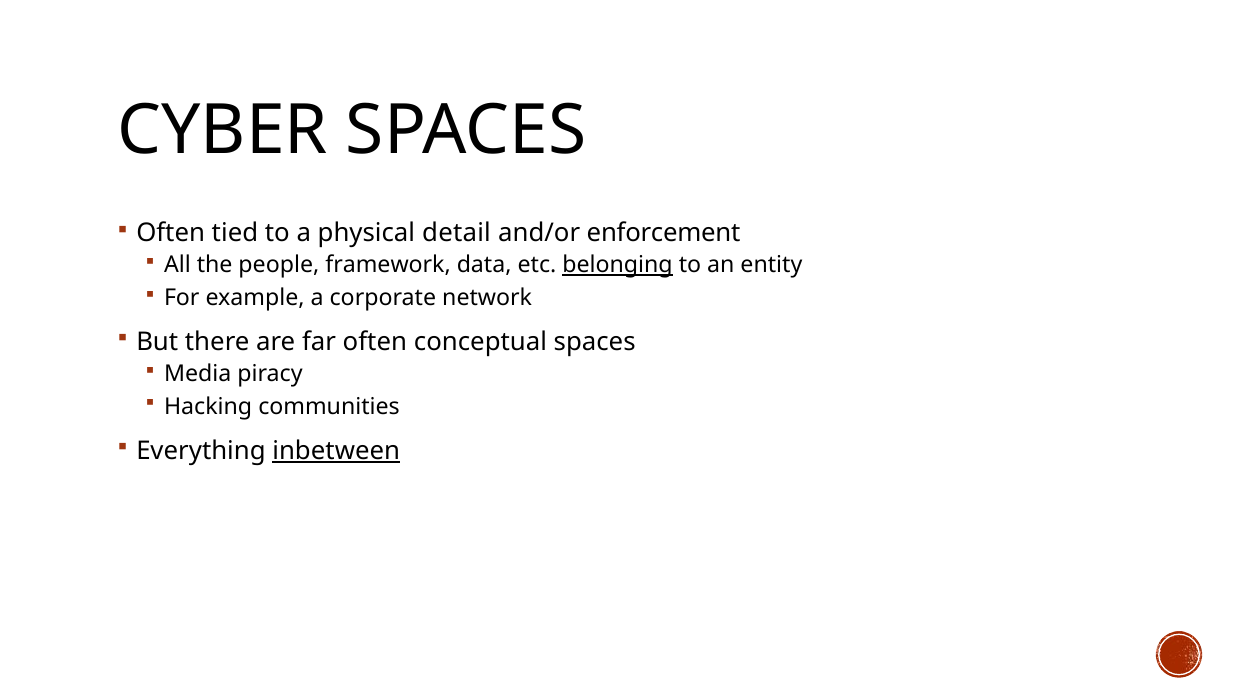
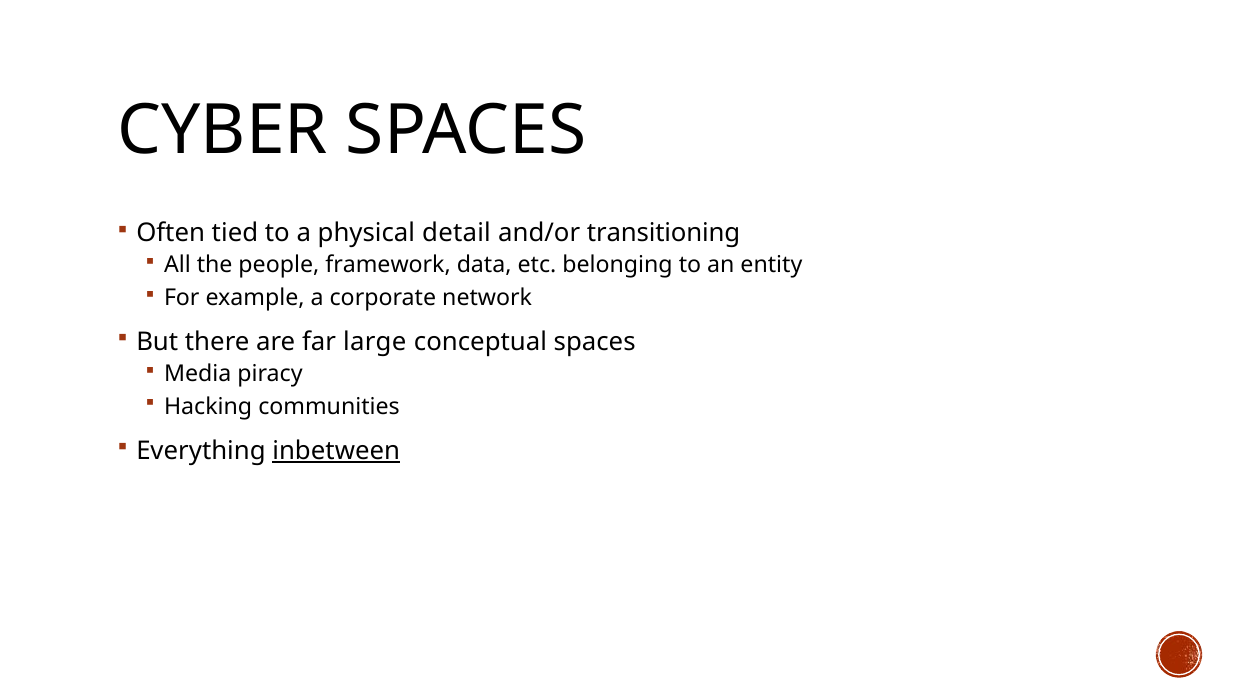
enforcement: enforcement -> transitioning (664, 233)
belonging underline: present -> none (618, 265)
far often: often -> large (375, 342)
